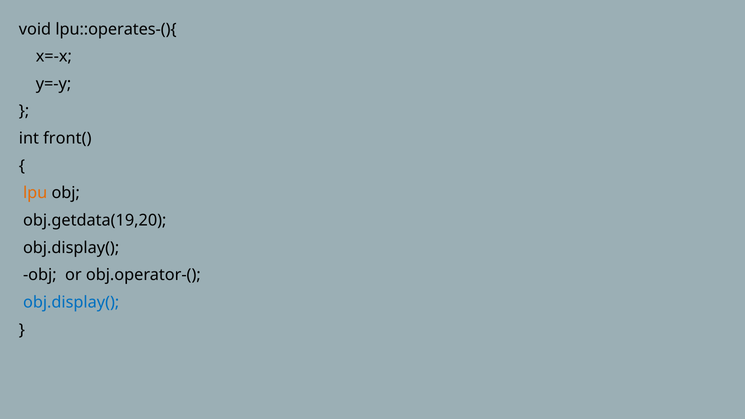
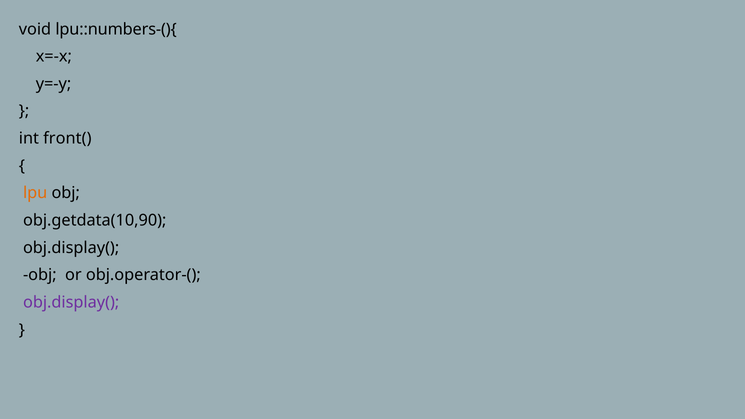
lpu::operates-(){: lpu::operates-(){ -> lpu::numbers-(){ (116, 29)
obj.getdata(19,20: obj.getdata(19,20 -> obj.getdata(10,90 (95, 220)
obj.display( colour: blue -> purple (71, 302)
